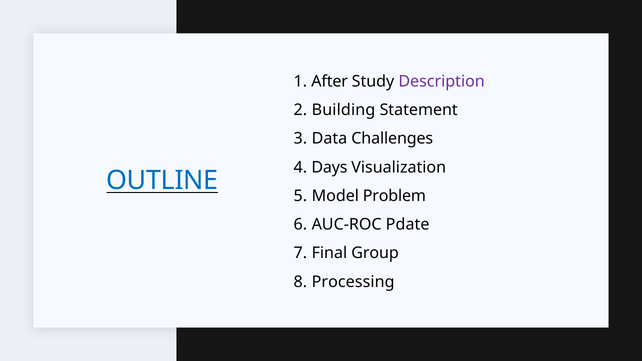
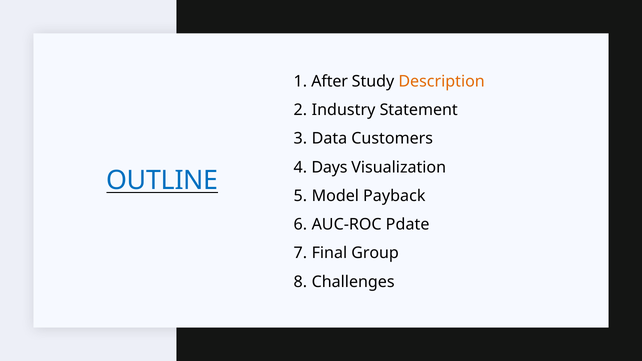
Description colour: purple -> orange (442, 81)
Building: Building -> Industry (344, 110)
Challenges: Challenges -> Customers (392, 139)
Problem: Problem -> Payback (394, 196)
Processing: Processing -> Challenges (353, 282)
